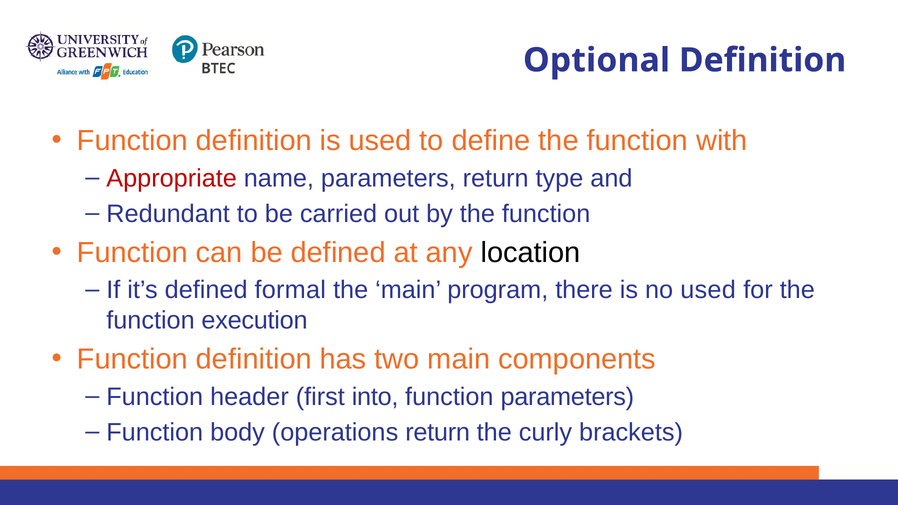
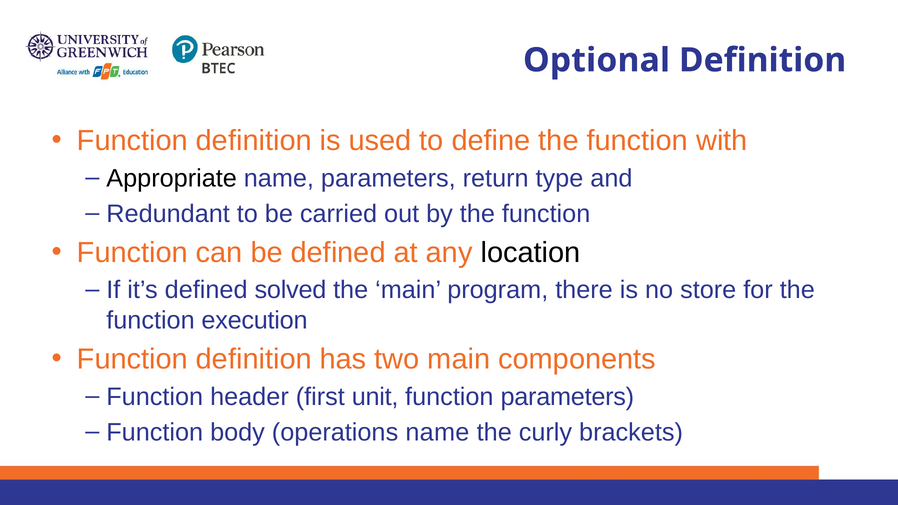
Appropriate colour: red -> black (172, 178)
formal: formal -> solved (290, 290)
no used: used -> store (708, 290)
into: into -> unit (375, 397)
operations return: return -> name (437, 433)
